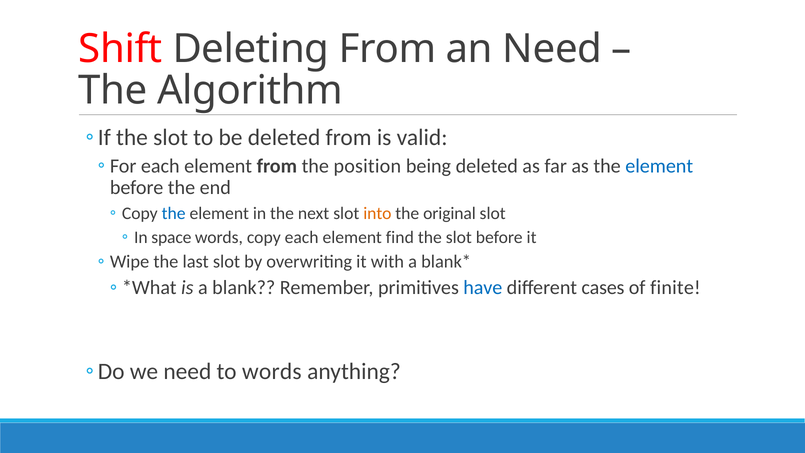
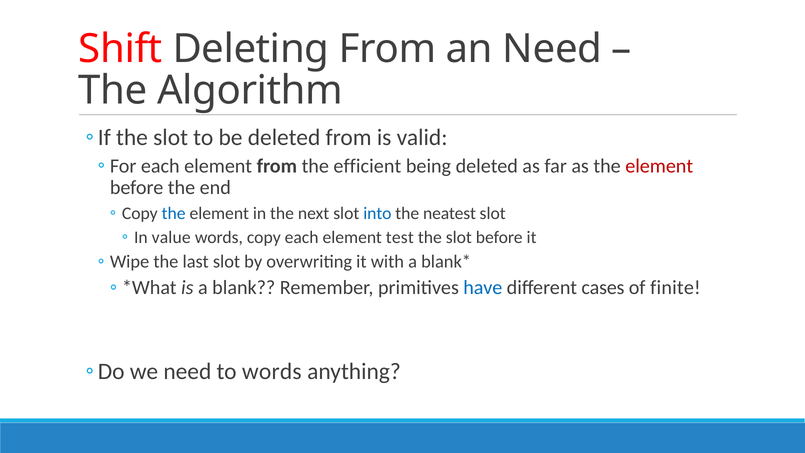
position: position -> efficient (367, 166)
element colour: blue -> red (659, 166)
into colour: orange -> blue (377, 213)
original: original -> neatest (450, 213)
space: space -> value (171, 237)
find: find -> test (400, 237)
